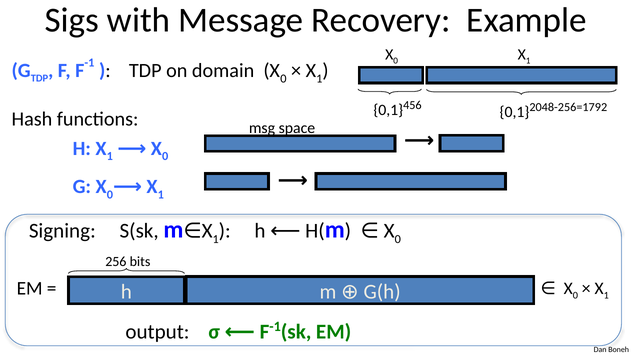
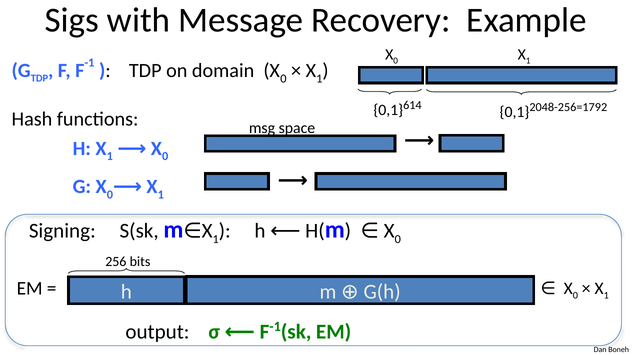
456: 456 -> 614 (412, 105)
